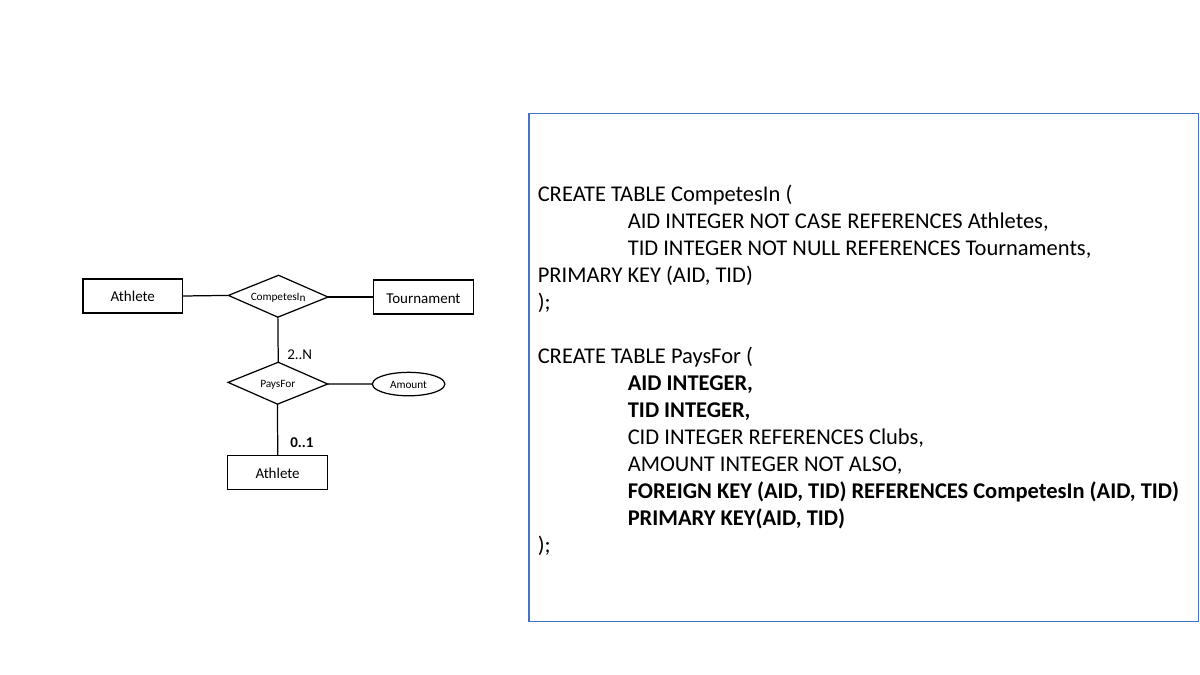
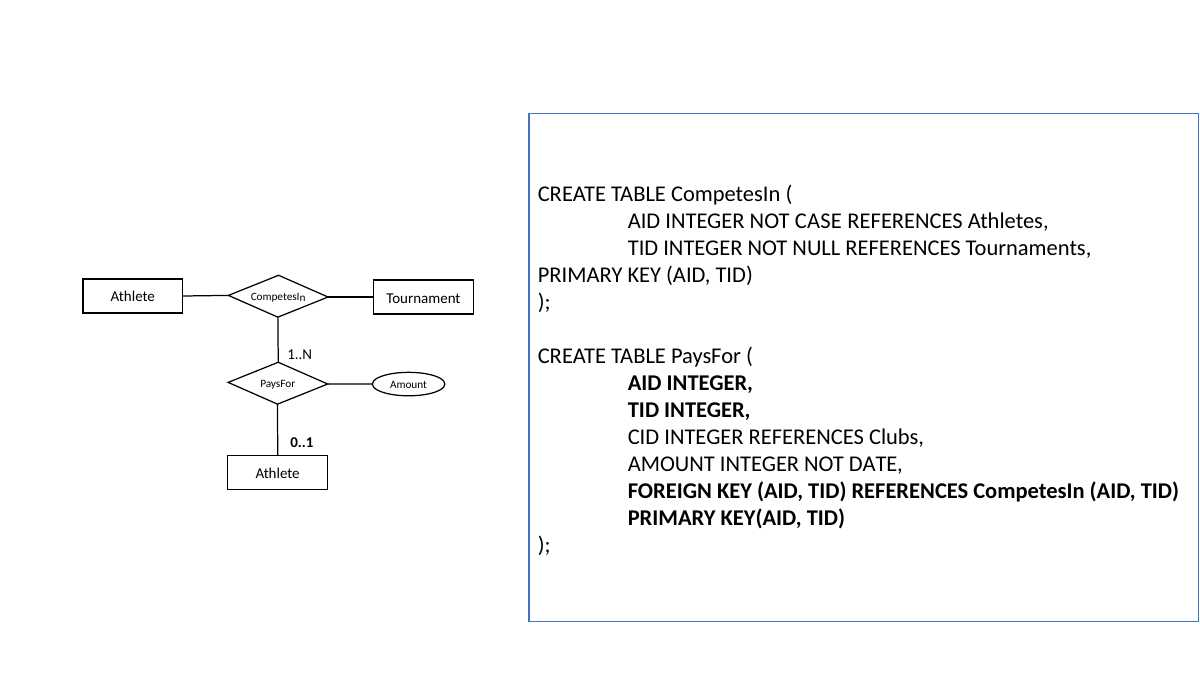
2..N: 2..N -> 1..N (300, 354)
ALSO: ALSO -> DATE (876, 464)
